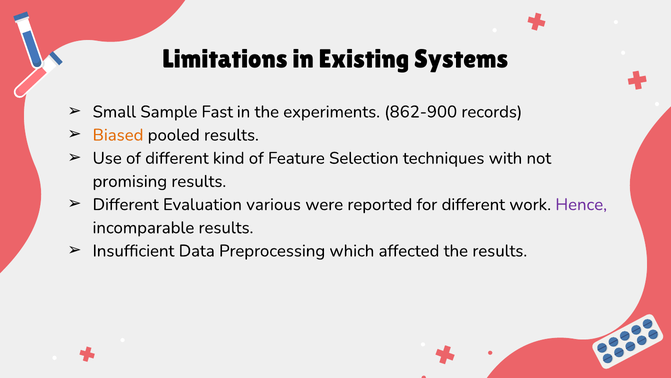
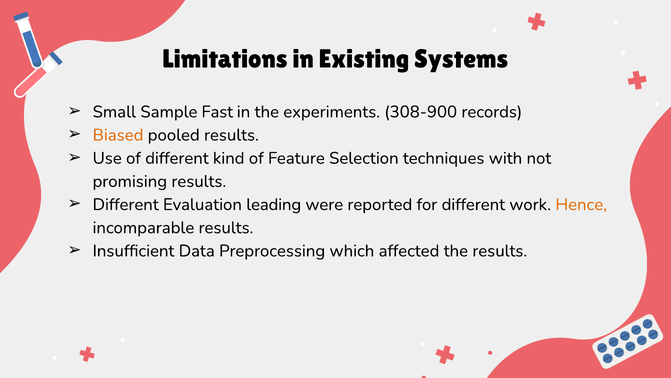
862-900: 862-900 -> 308-900 (421, 112)
various: various -> leading (274, 204)
Hence colour: purple -> orange (581, 204)
